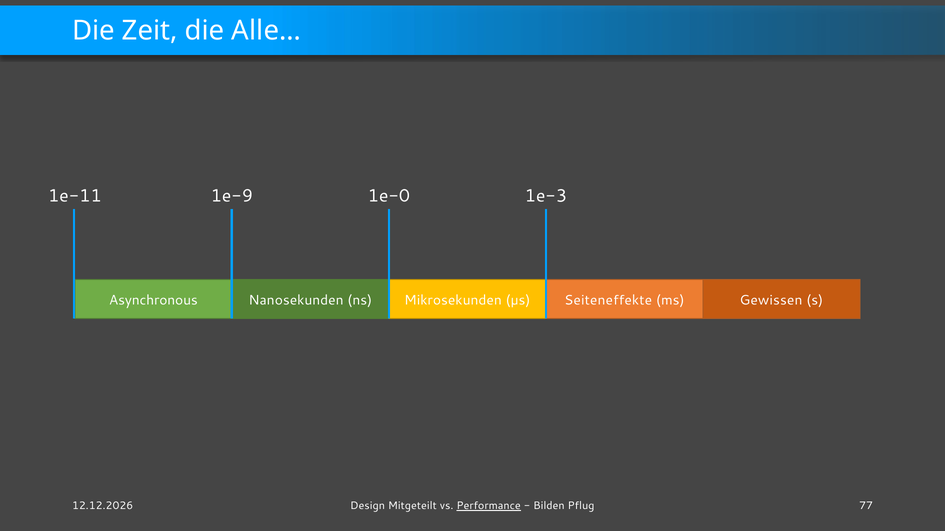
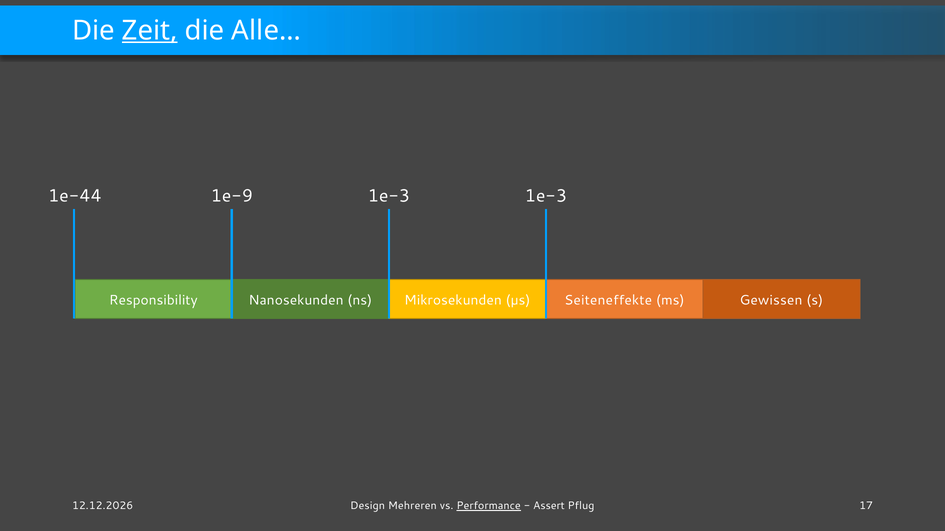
Zeit underline: none -> present (150, 31)
1e-11: 1e-11 -> 1e-44 (75, 196)
1e-9 1e-0: 1e-0 -> 1e-3 (389, 196)
Asynchronous: Asynchronous -> Responsibility (153, 300)
Mitgeteilt: Mitgeteilt -> Mehreren (412, 506)
Bilden: Bilden -> Assert (549, 506)
77: 77 -> 17 (866, 506)
